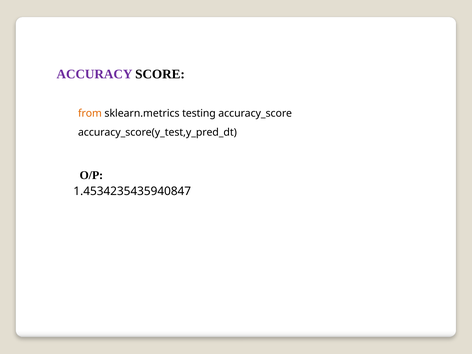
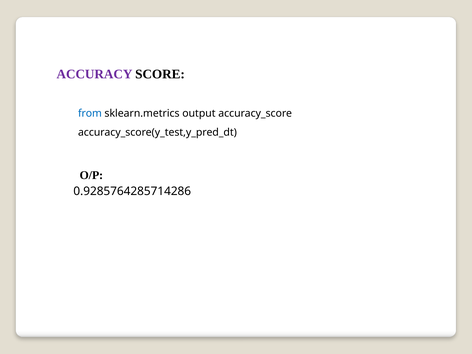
from colour: orange -> blue (90, 113)
testing: testing -> output (199, 113)
1.4534235435940847: 1.4534235435940847 -> 0.9285764285714286 (132, 191)
